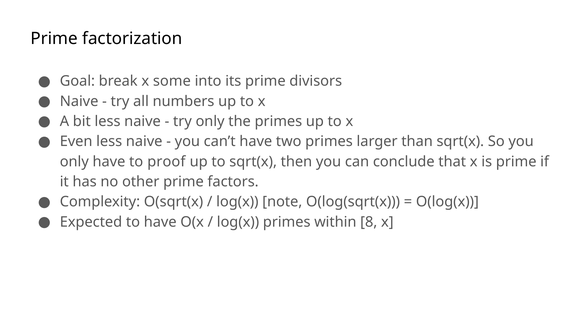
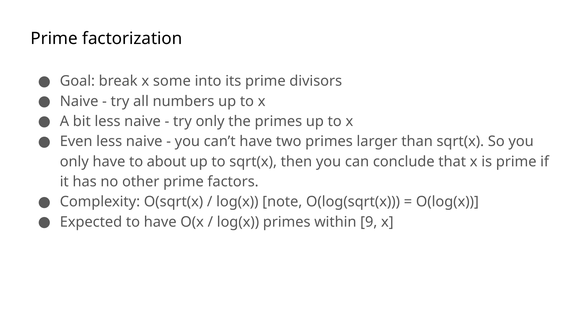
proof: proof -> about (167, 162)
8: 8 -> 9 (369, 222)
